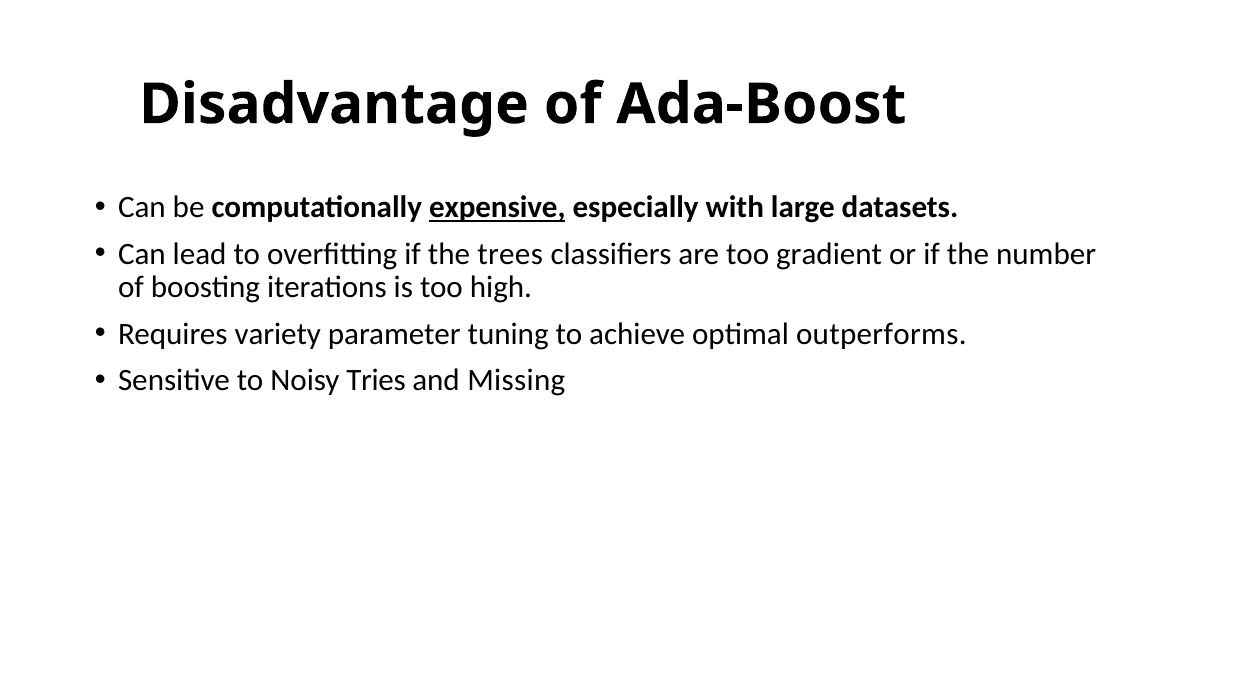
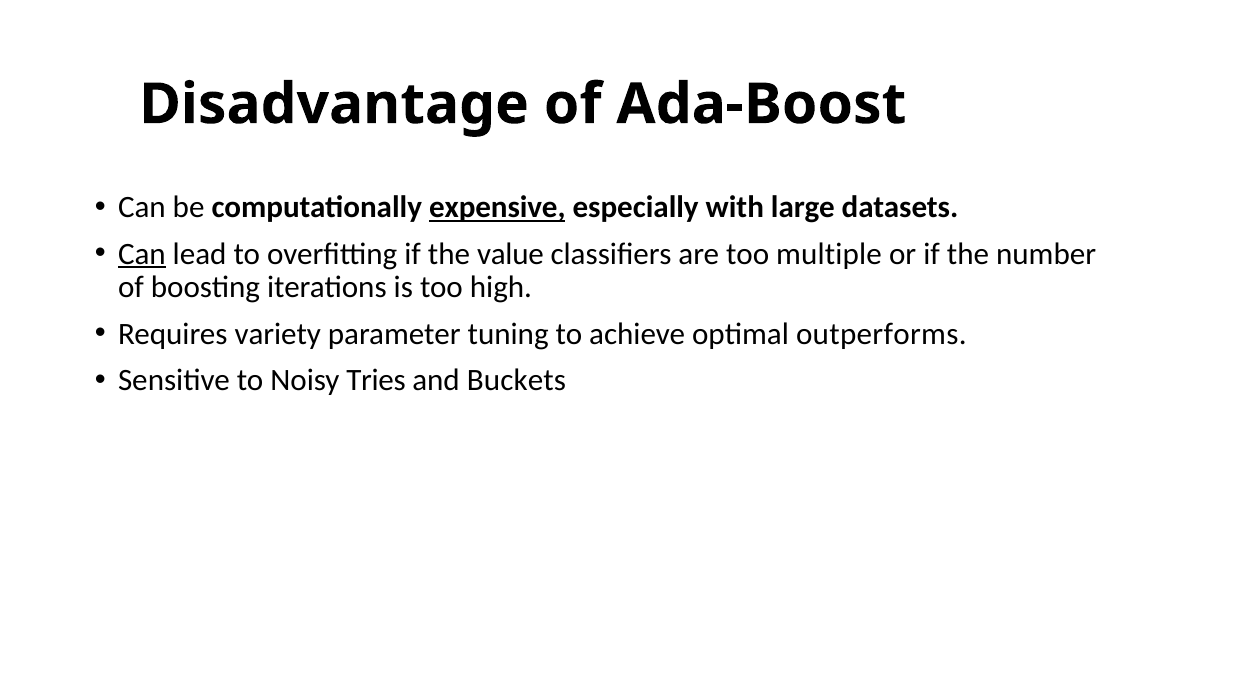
Can underline: none -> present (142, 254)
trees: trees -> value (510, 254)
gradient: gradient -> multiple (829, 254)
Missing: Missing -> Buckets (516, 380)
